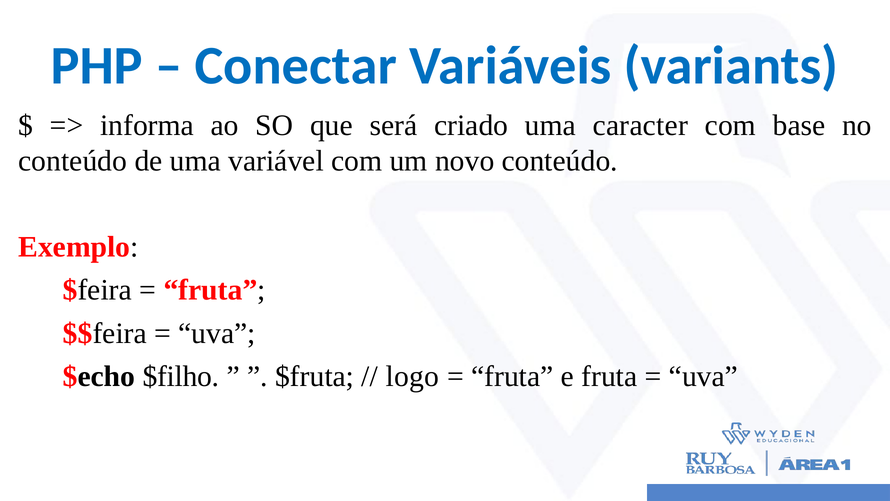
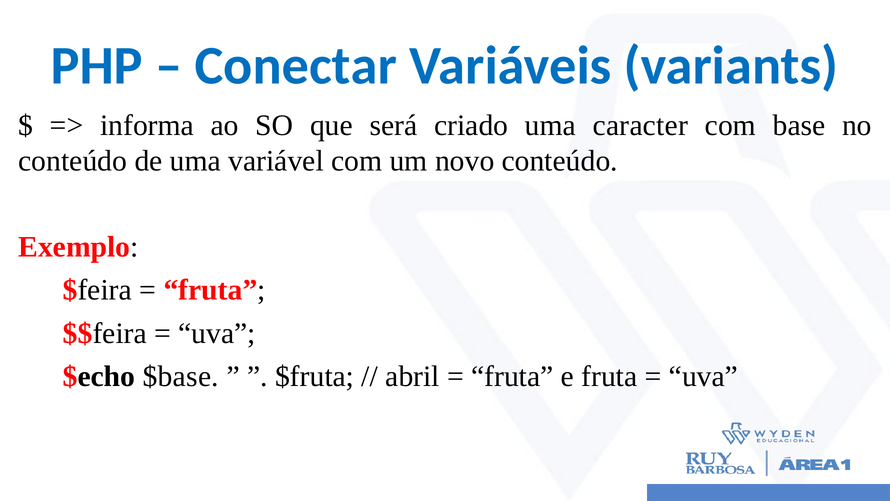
$filho: $filho -> $base (181, 376)
logo: logo -> abril (412, 376)
